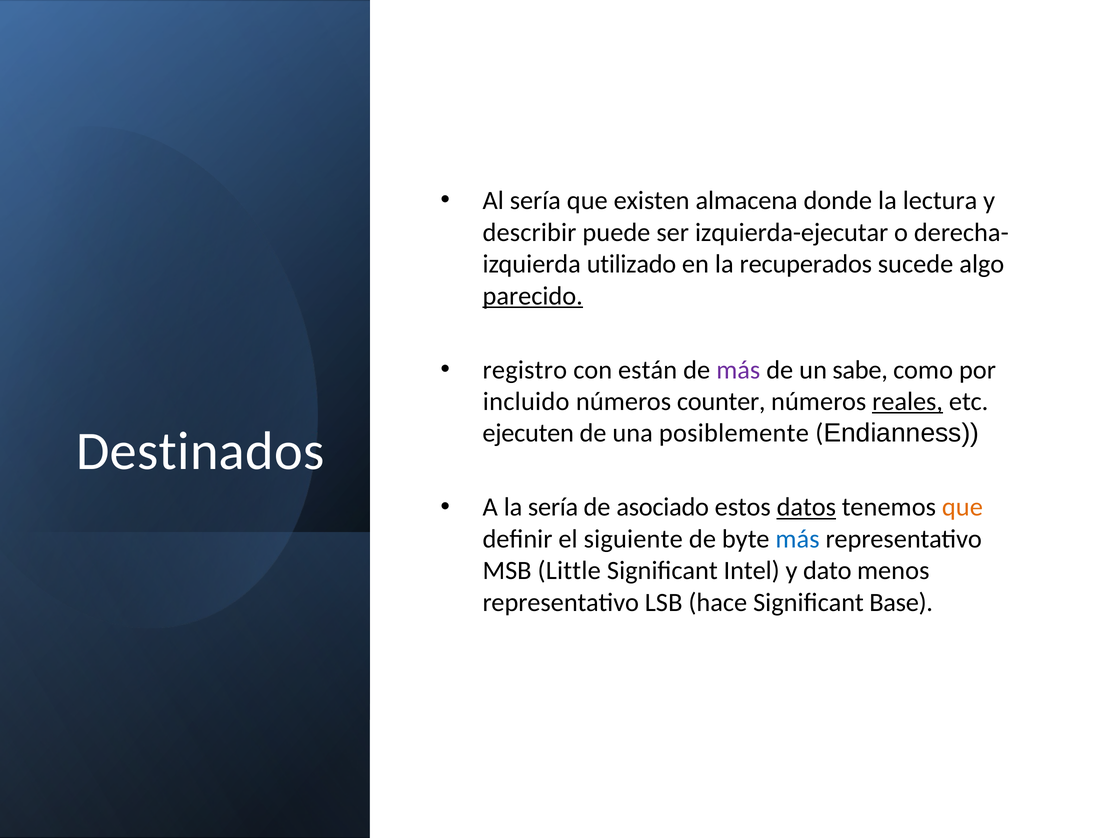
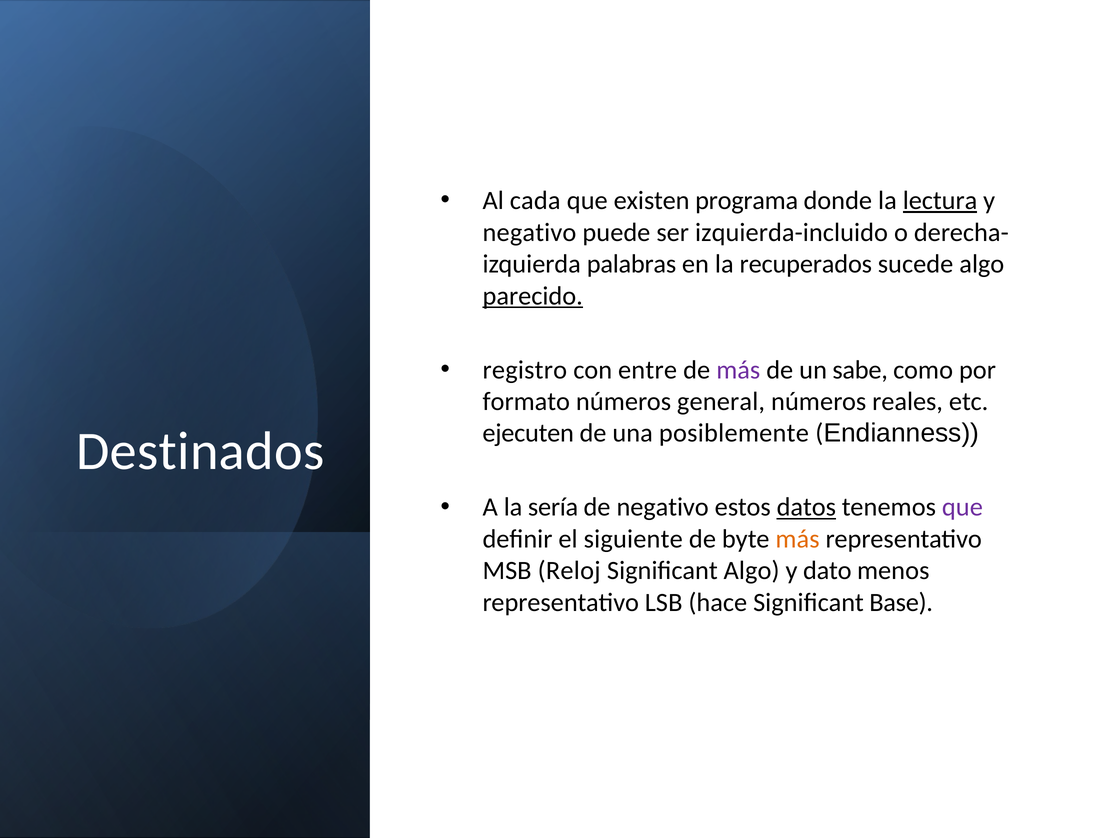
Al sería: sería -> cada (535, 201)
almacena: almacena -> programa (747, 201)
lectura underline: none -> present (940, 201)
describir: describir -> negativo (529, 232)
izquierda-ejecutar: izquierda-ejecutar -> izquierda-incluido (792, 232)
utilizado: utilizado -> palabras (631, 264)
están: están -> entre (648, 370)
incluido: incluido -> formato (526, 401)
counter: counter -> general (721, 401)
reales underline: present -> none (908, 401)
de asociado: asociado -> negativo (663, 507)
que colour: orange -> purple (962, 507)
más colour: blue -> orange (798, 539)
Little: Little -> Reloj (569, 571)
Significant Intel: Intel -> Algo (752, 571)
